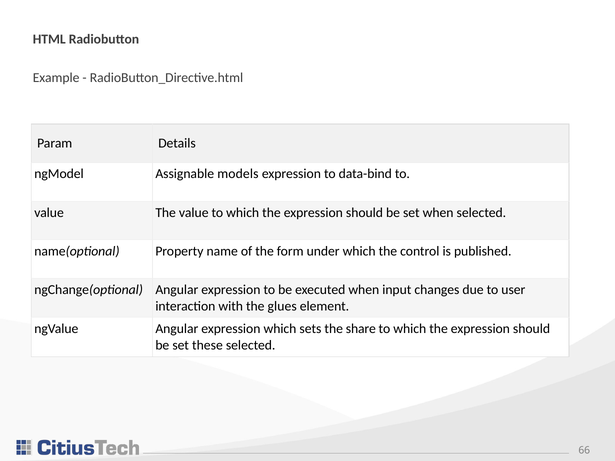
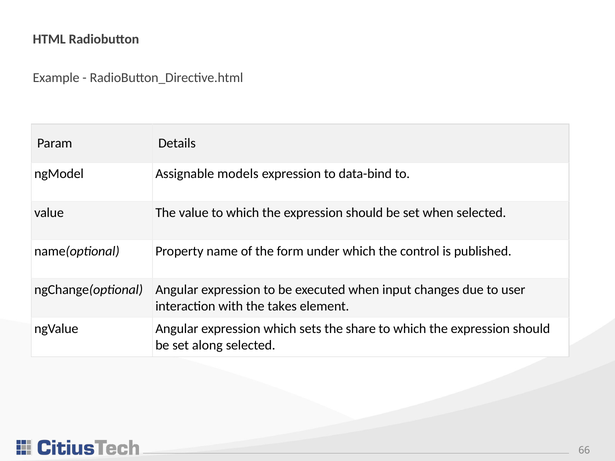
glues: glues -> takes (282, 306)
these: these -> along (207, 346)
